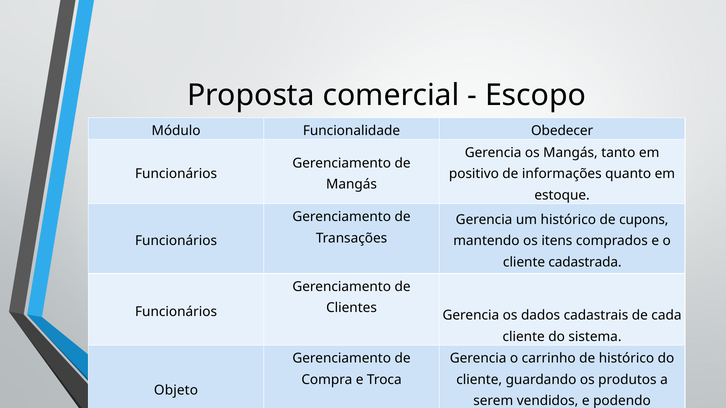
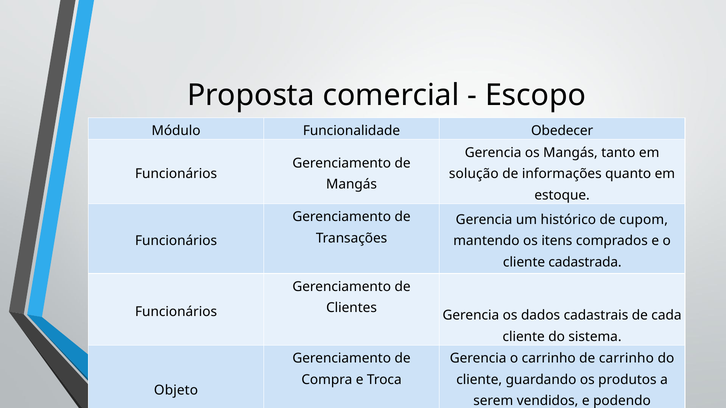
positivo: positivo -> solução (474, 174)
cupons: cupons -> cupom (644, 220)
de histórico: histórico -> carrinho (626, 359)
